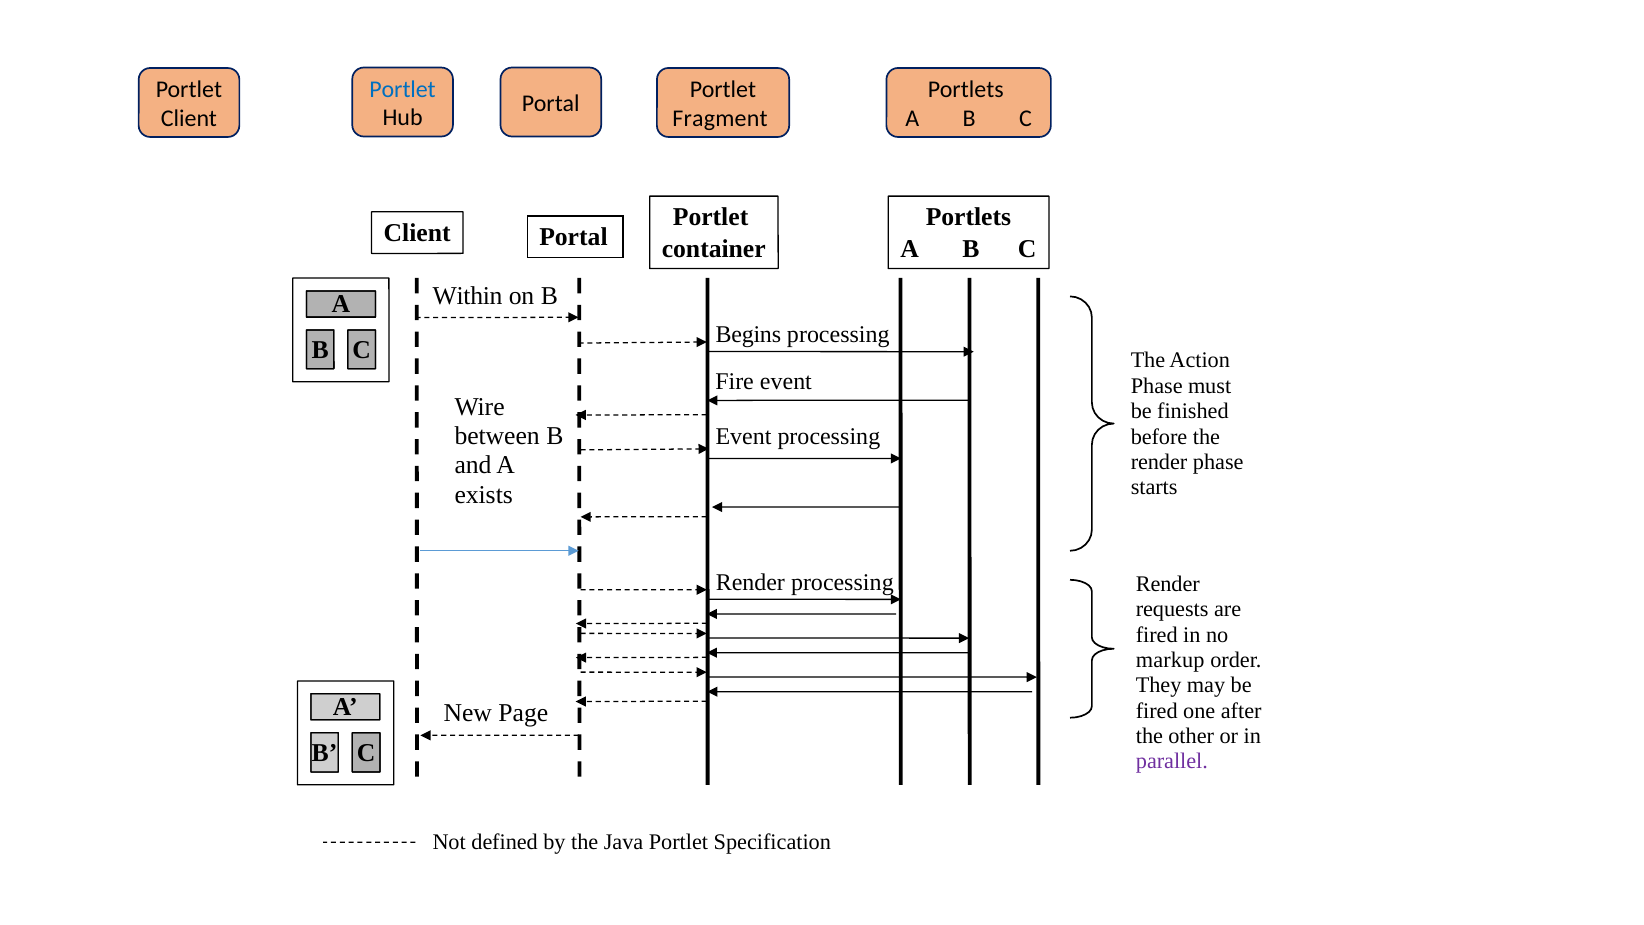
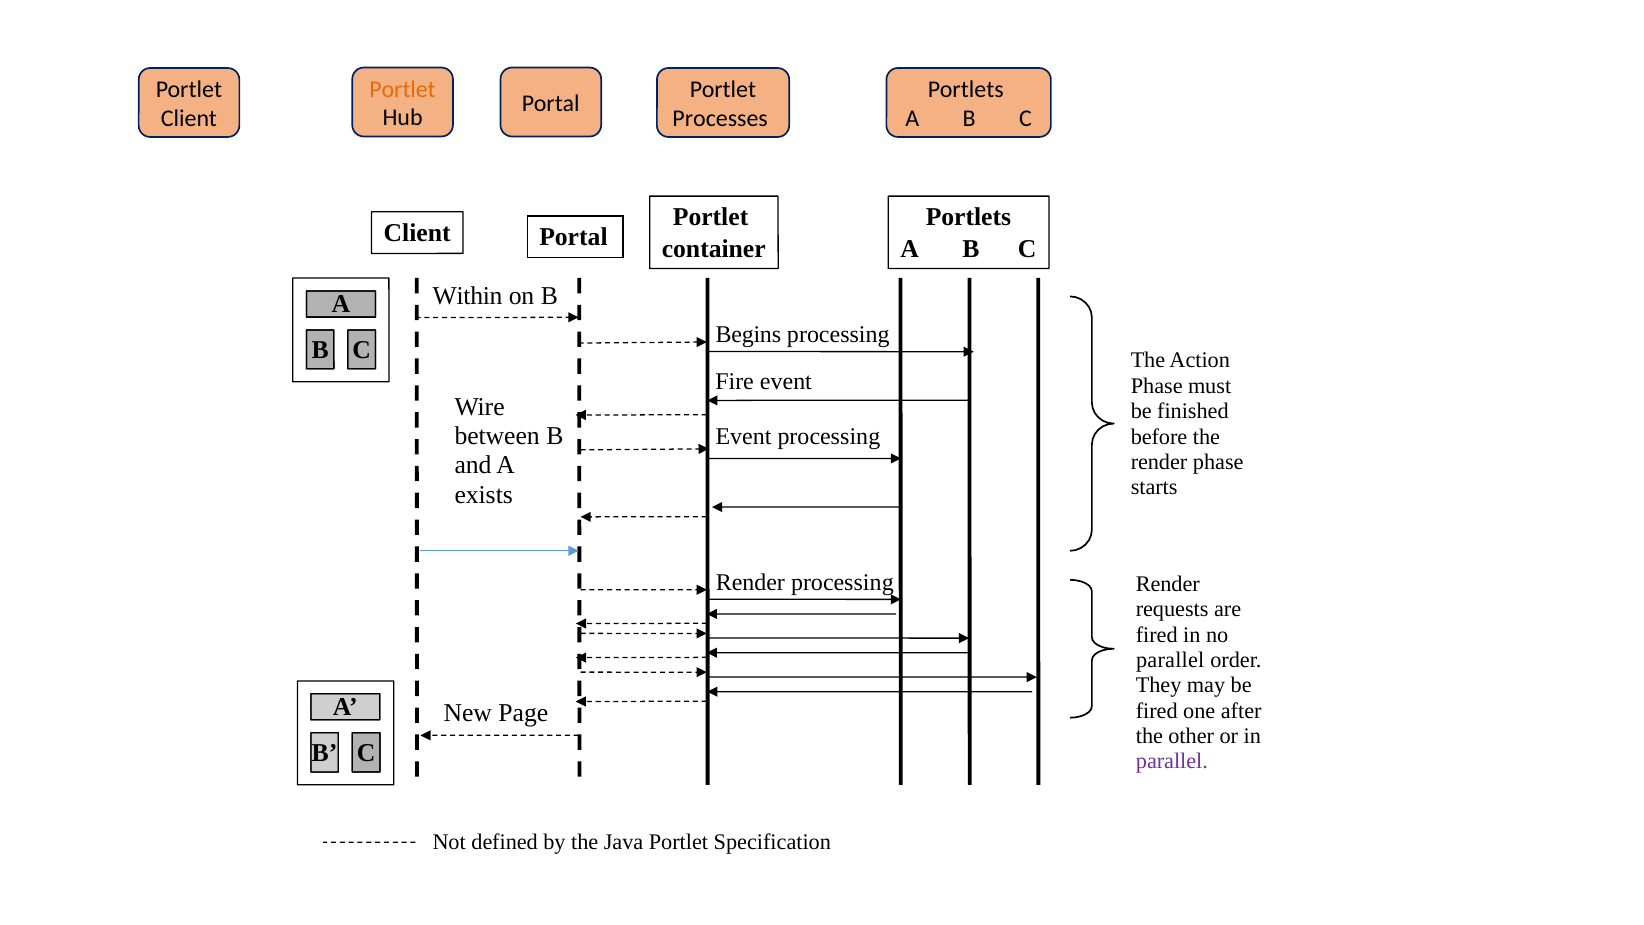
Portlet colour: blue -> orange (403, 89)
Fragment: Fragment -> Processes (720, 118)
markup: markup -> parallel (1170, 660)
